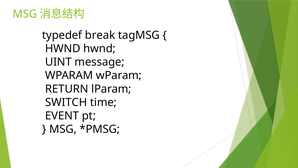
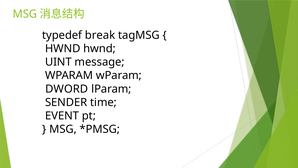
RETURN: RETURN -> DWORD (67, 89)
SWITCH: SWITCH -> SENDER (66, 102)
